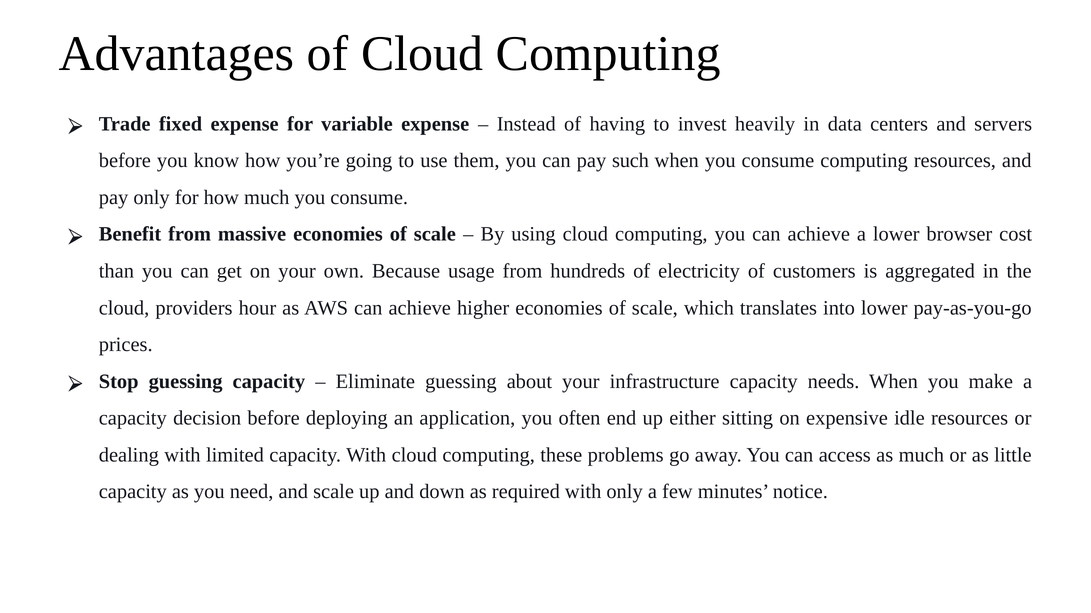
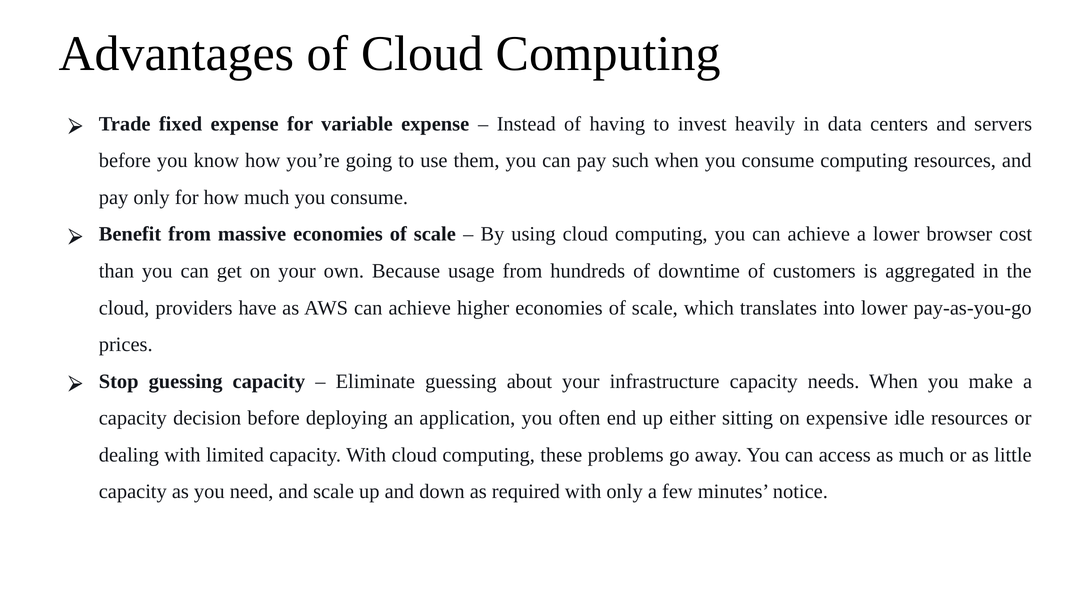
electricity: electricity -> downtime (699, 271)
hour: hour -> have (258, 308)
